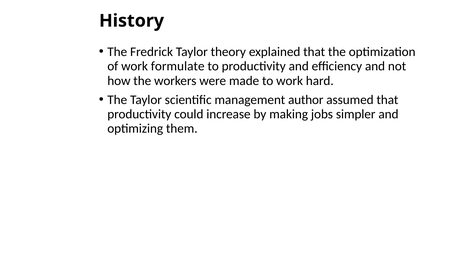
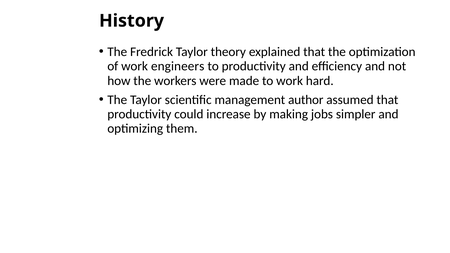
formulate: formulate -> engineers (178, 66)
